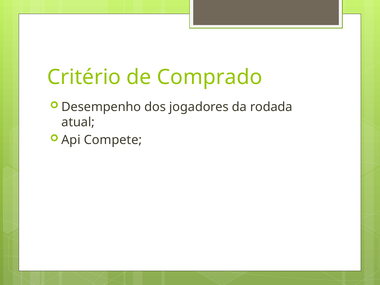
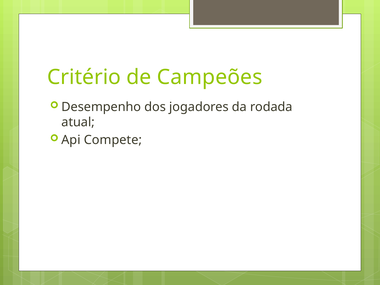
Comprado: Comprado -> Campeões (210, 77)
